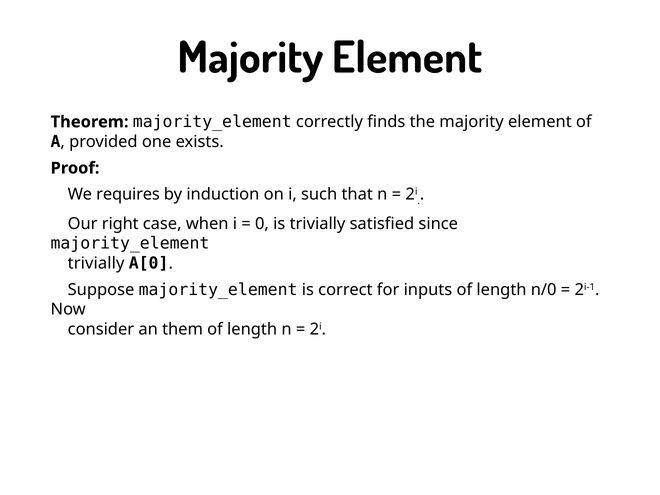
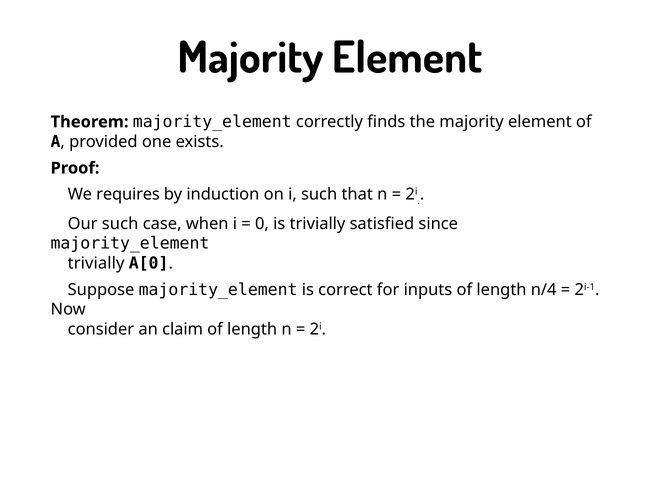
Our right: right -> such (120, 224)
n/0: n/0 -> n/4 (544, 290)
them: them -> claim (183, 329)
